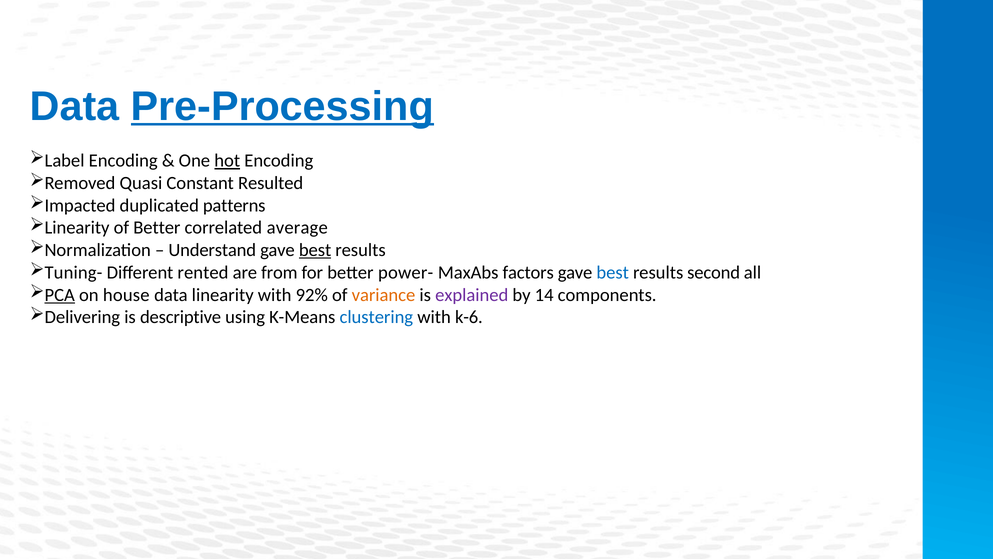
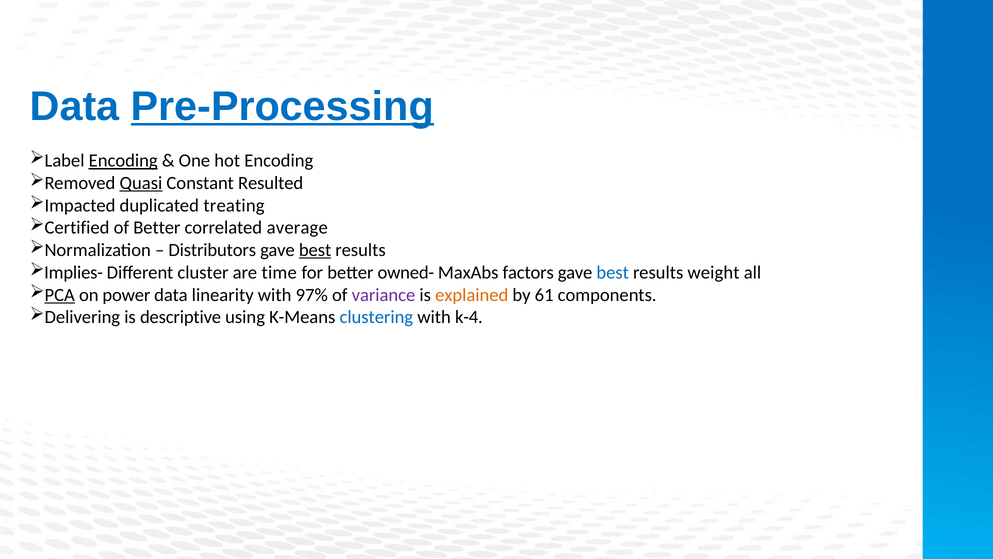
Encoding underline: none -> present (123, 161)
hot underline: present -> none (227, 161)
Quasi underline: none -> present (141, 183)
patterns: patterns -> treating (234, 205)
Linearity: Linearity -> Certified (77, 228)
Understand: Understand -> Distributors (212, 250)
Tuning-: Tuning- -> Implies- (74, 272)
rented: rented -> cluster (203, 272)
from: from -> time (279, 272)
power-: power- -> owned- (406, 272)
second: second -> weight (713, 272)
house: house -> power (126, 295)
92%: 92% -> 97% (312, 295)
variance colour: orange -> purple (383, 295)
explained colour: purple -> orange (472, 295)
14: 14 -> 61 (544, 295)
k-6: k-6 -> k-4 (469, 317)
